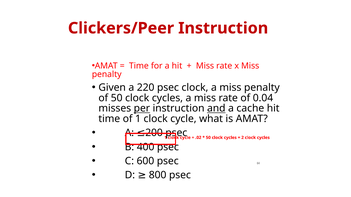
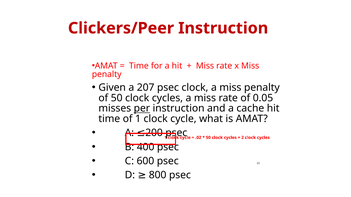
220: 220 -> 207 (146, 88)
0.04: 0.04 -> 0.05 (263, 98)
and underline: present -> none (216, 109)
